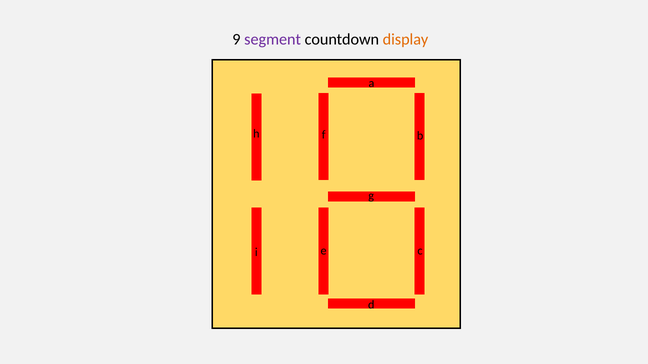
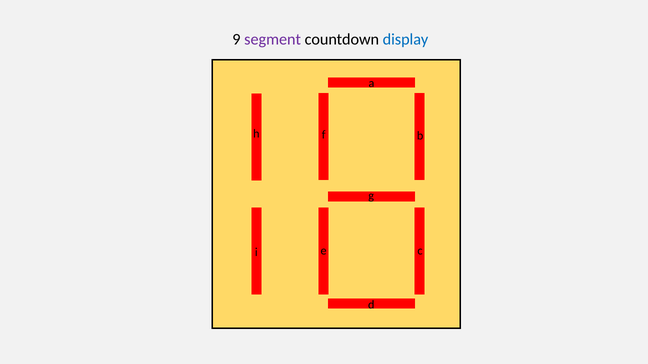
display colour: orange -> blue (406, 40)
